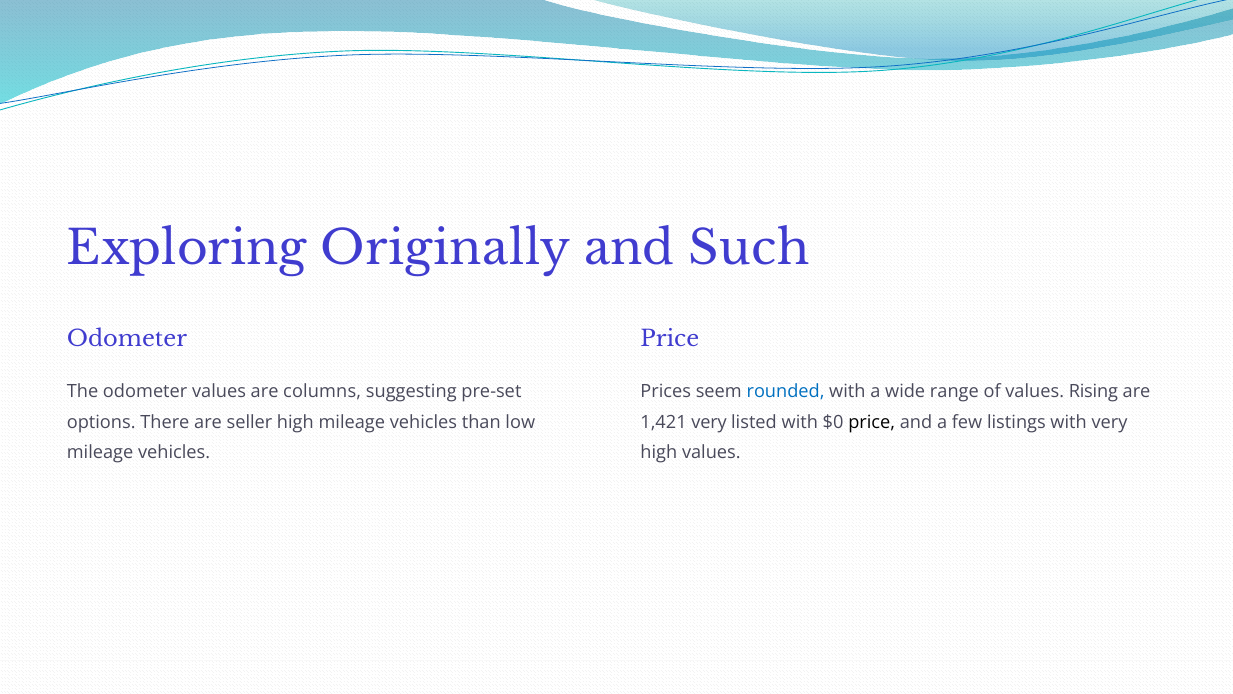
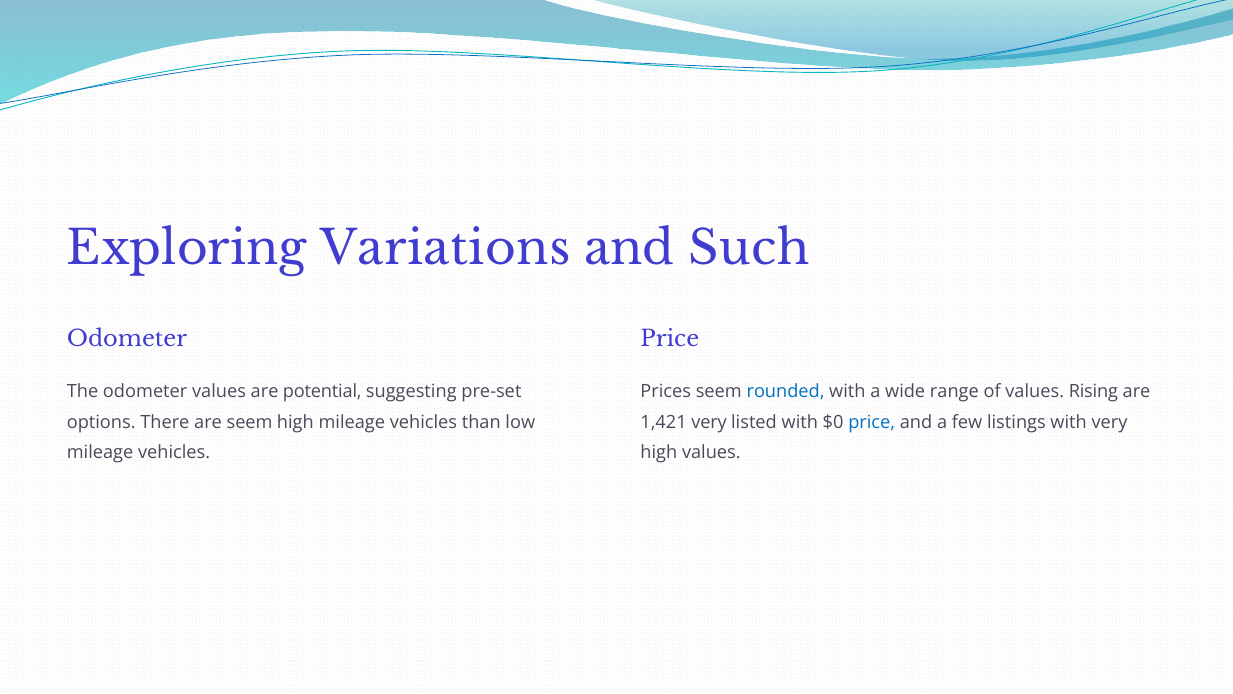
Originally: Originally -> Variations (446, 249)
columns: columns -> potential (322, 391)
are seller: seller -> seem (250, 422)
price colour: black -> blue (872, 422)
